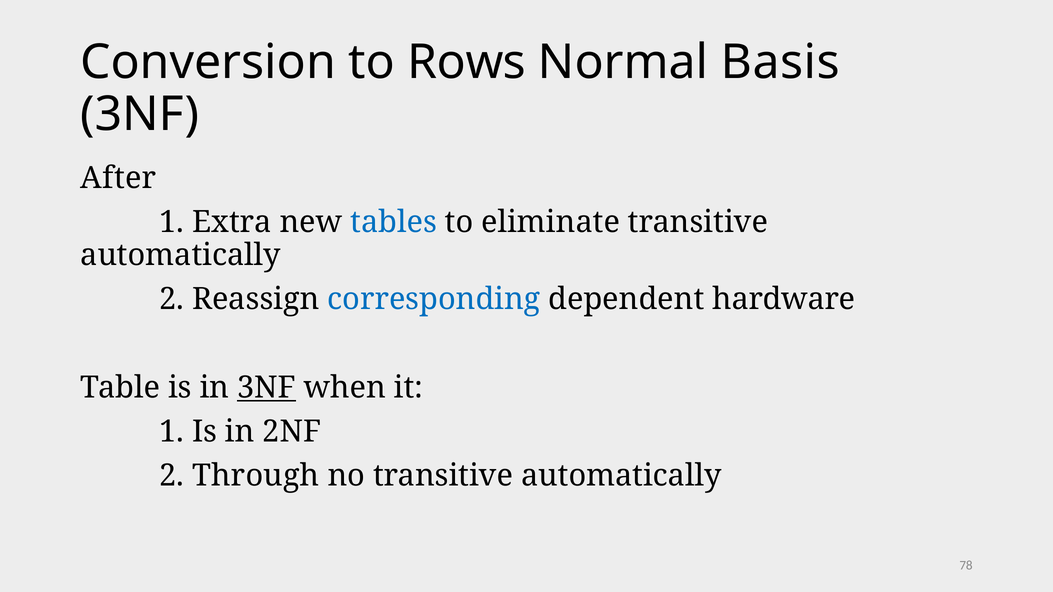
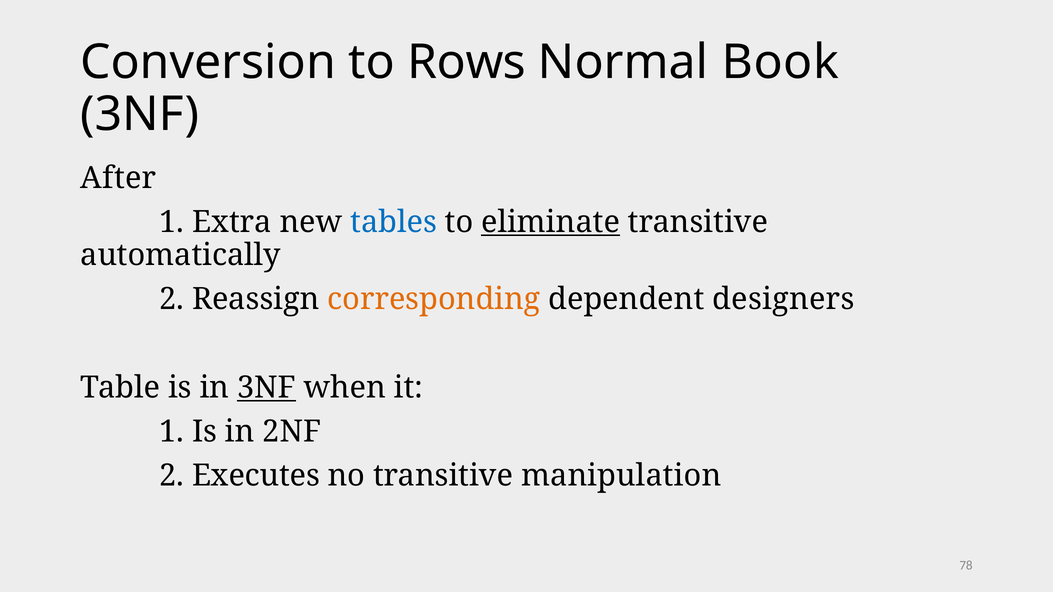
Basis: Basis -> Book (780, 62)
eliminate underline: none -> present (551, 222)
corresponding colour: blue -> orange (434, 300)
hardware: hardware -> designers (783, 300)
Through: Through -> Executes (256, 476)
no transitive automatically: automatically -> manipulation (621, 476)
